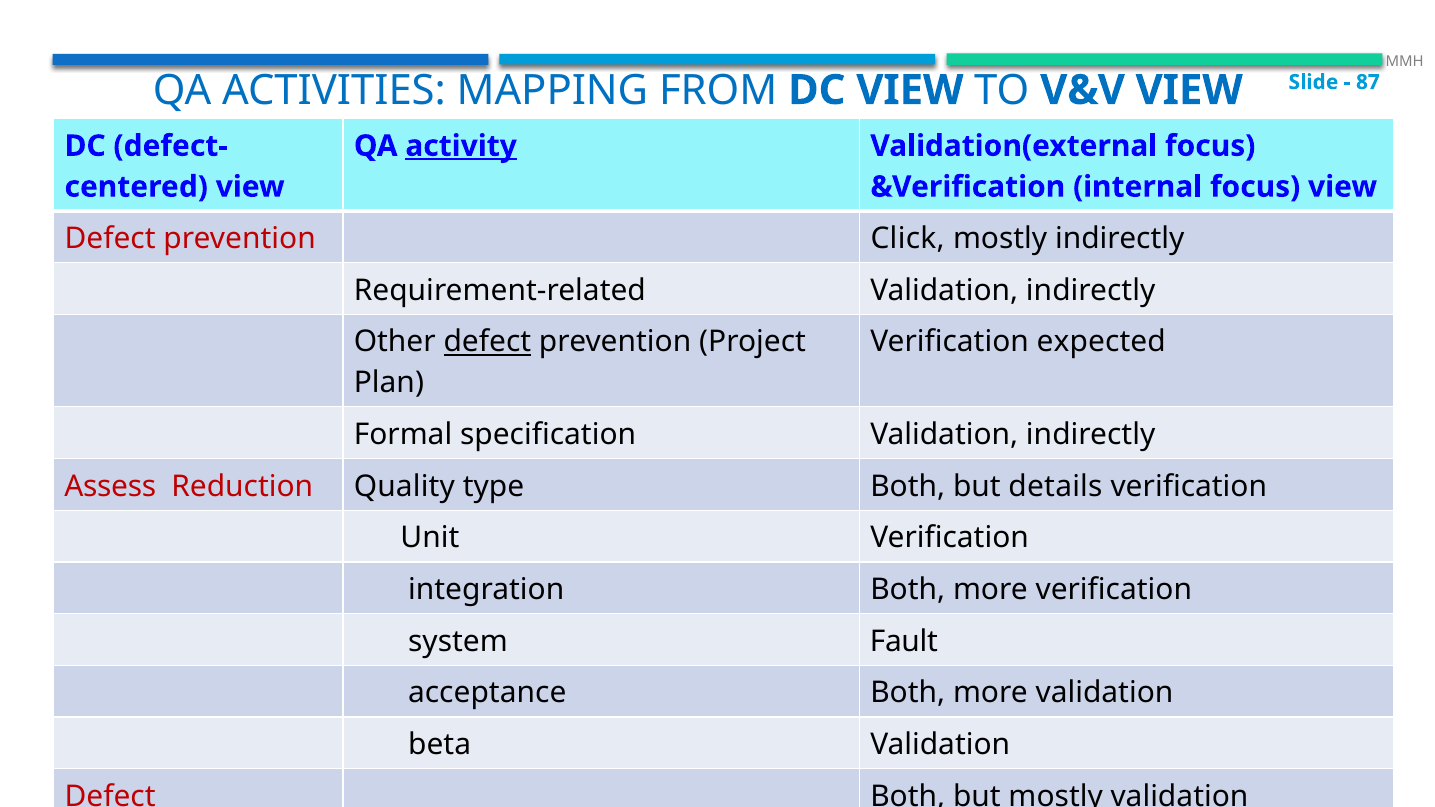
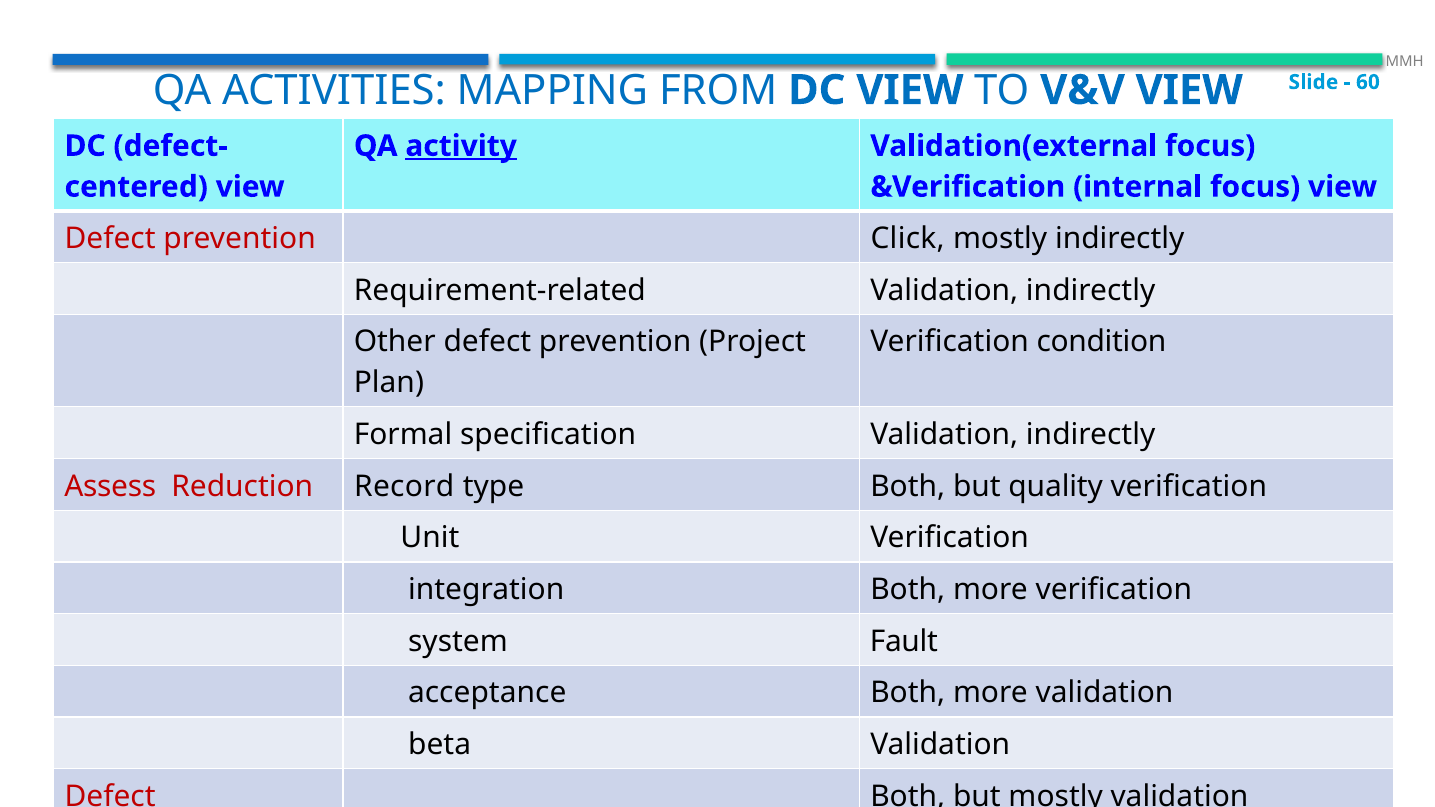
87: 87 -> 60 (1368, 82)
defect underline: present -> none (487, 342)
expected: expected -> condition (1101, 342)
Quality: Quality -> Record (404, 486)
details: details -> quality (1056, 486)
